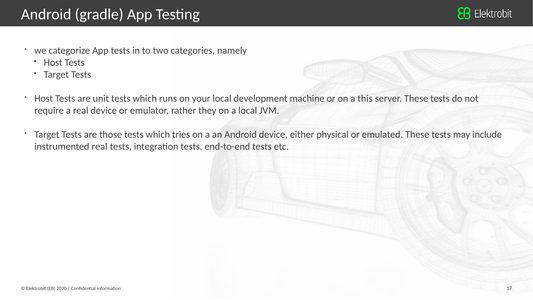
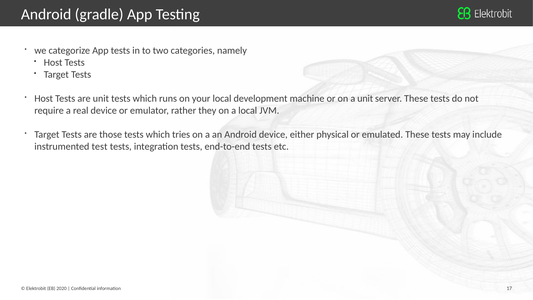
a this: this -> unit (365, 99)
instrumented real: real -> test (100, 147)
